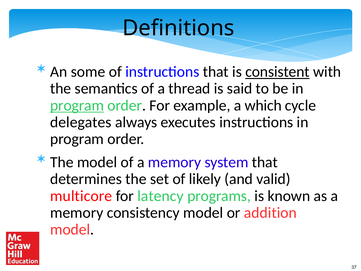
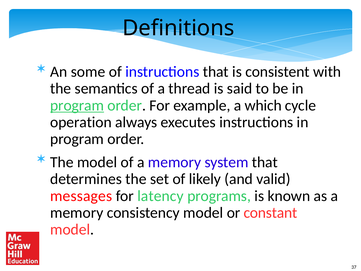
consistent underline: present -> none (277, 72)
delegates: delegates -> operation (81, 122)
multicore: multicore -> messages (81, 196)
addition: addition -> constant (270, 212)
